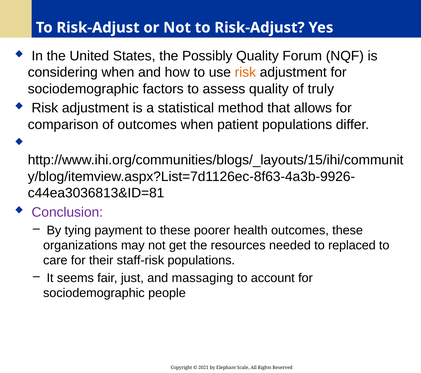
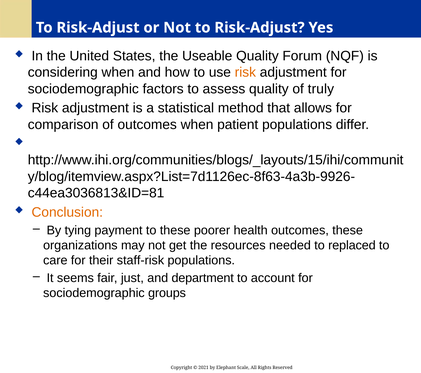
Possibly: Possibly -> Useable (207, 56)
Conclusion colour: purple -> orange (67, 212)
massaging: massaging -> department (203, 278)
people: people -> groups (167, 293)
